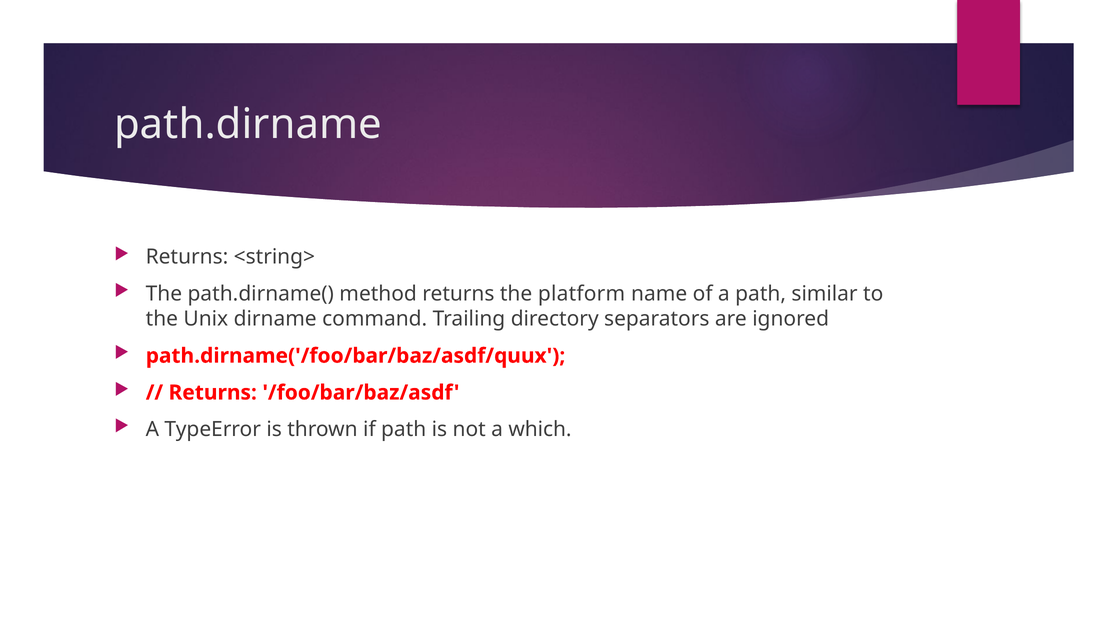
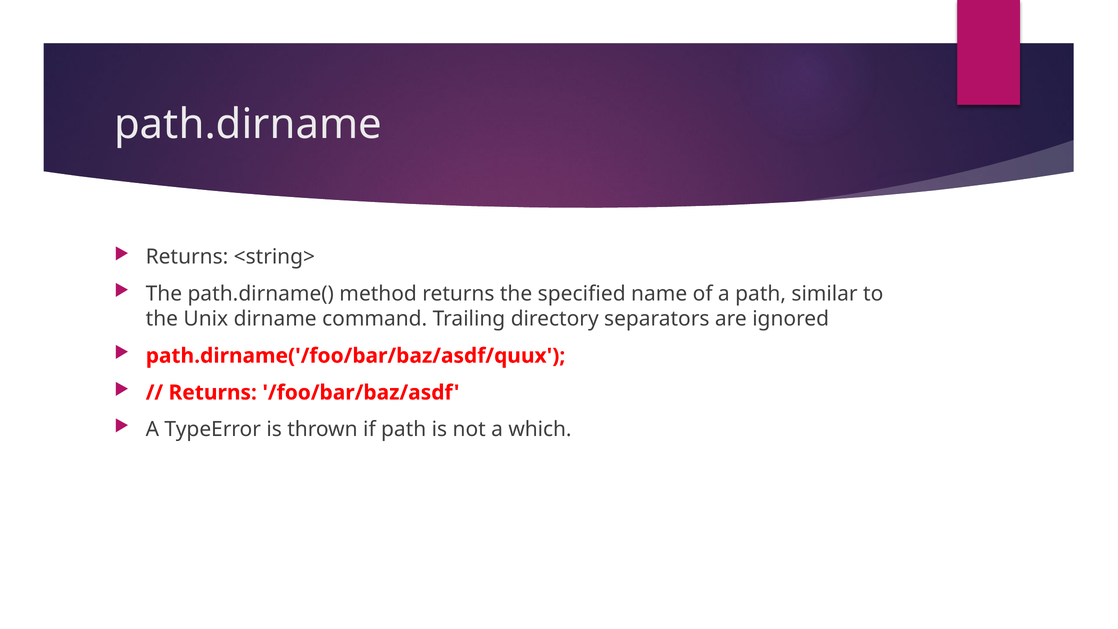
platform: platform -> specified (582, 294)
